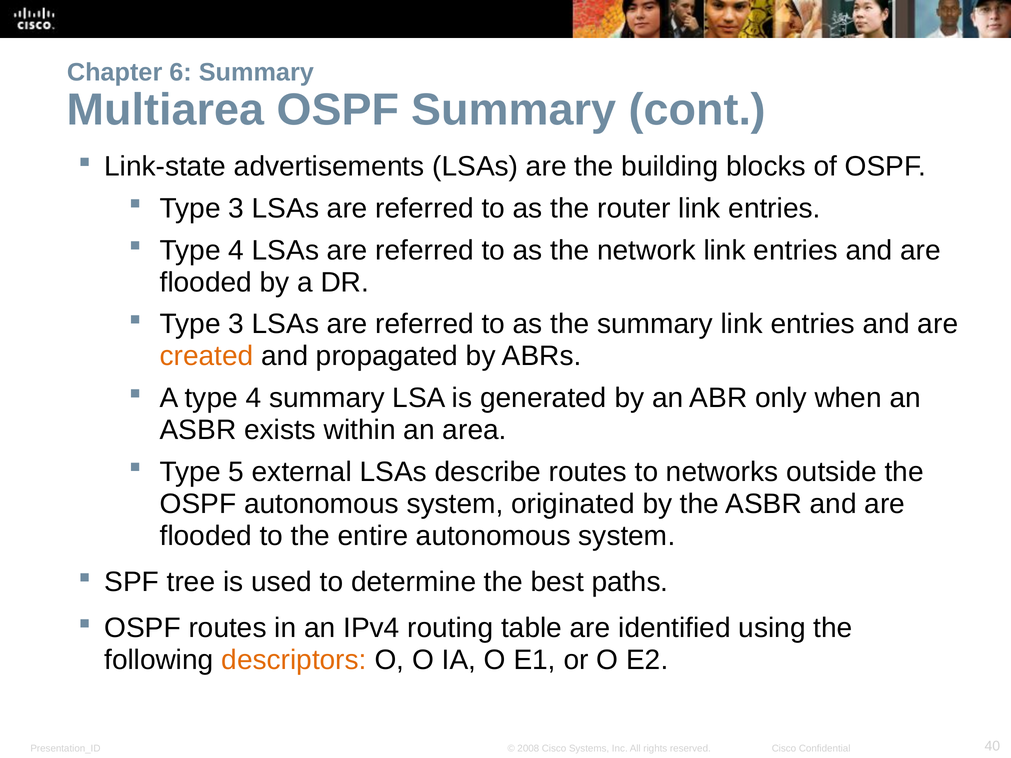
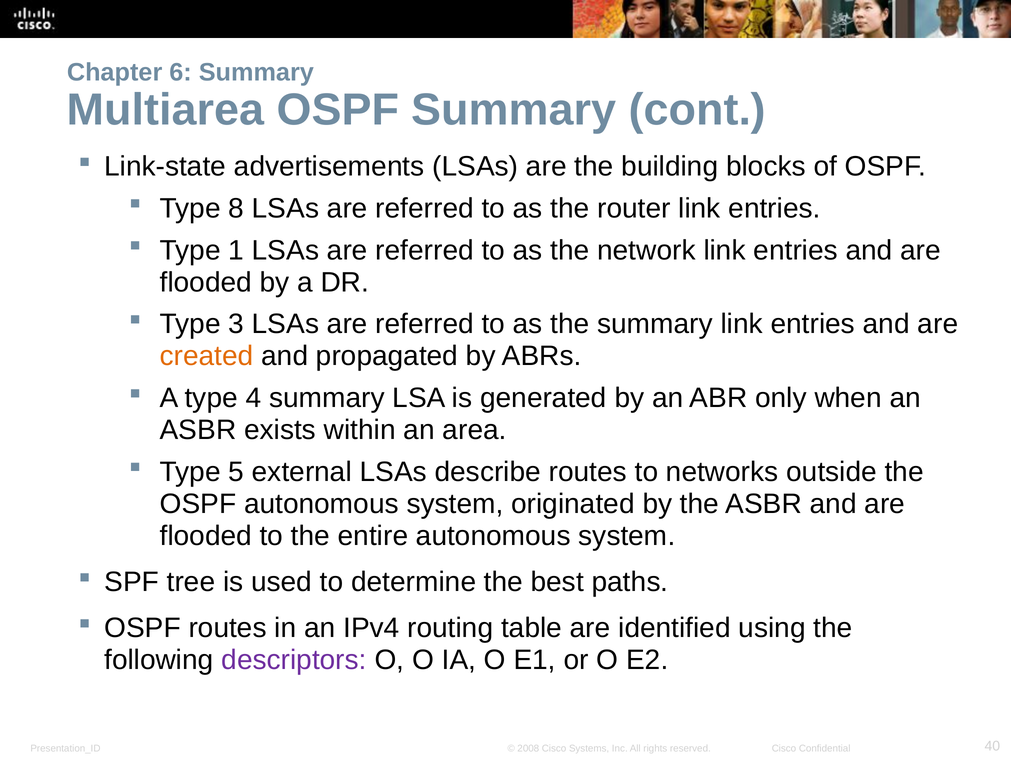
3: 3 -> 8 (236, 208)
4: 4 -> 1 (236, 250)
descriptors colour: orange -> purple (294, 660)
